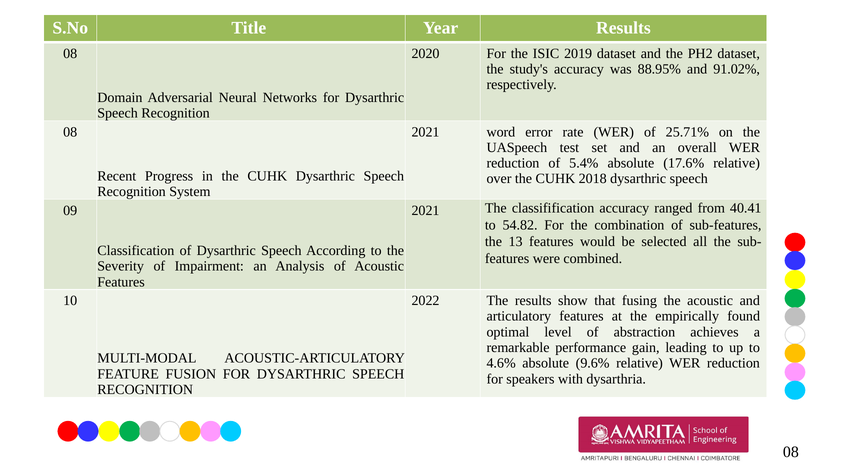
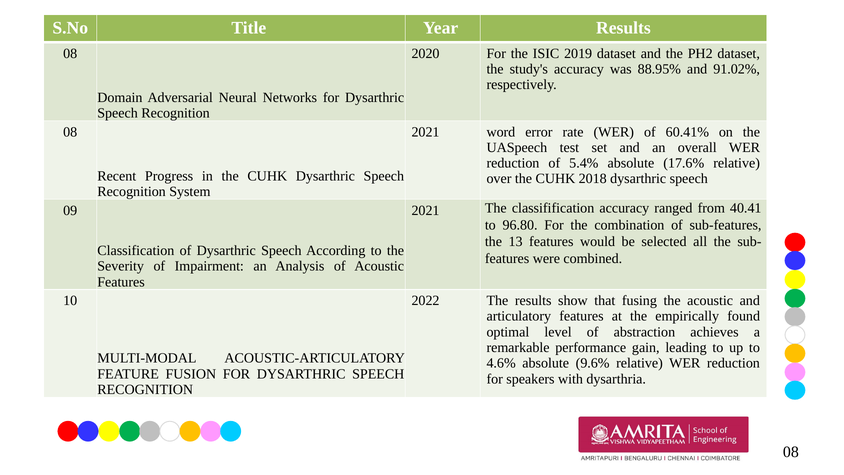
25.71%: 25.71% -> 60.41% (687, 132)
54.82: 54.82 -> 96.80 (520, 225)
